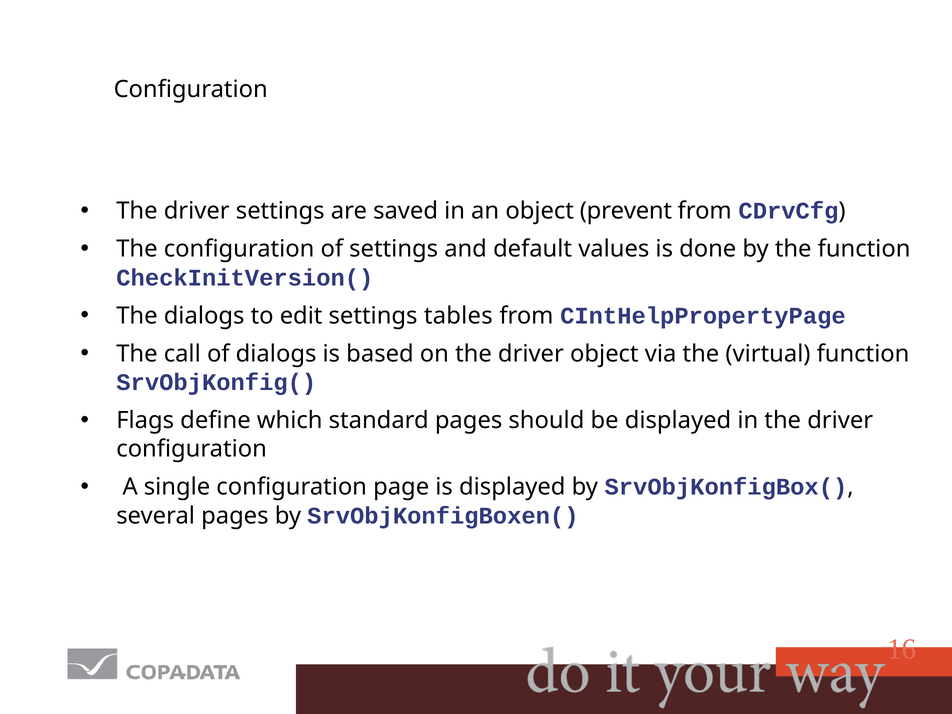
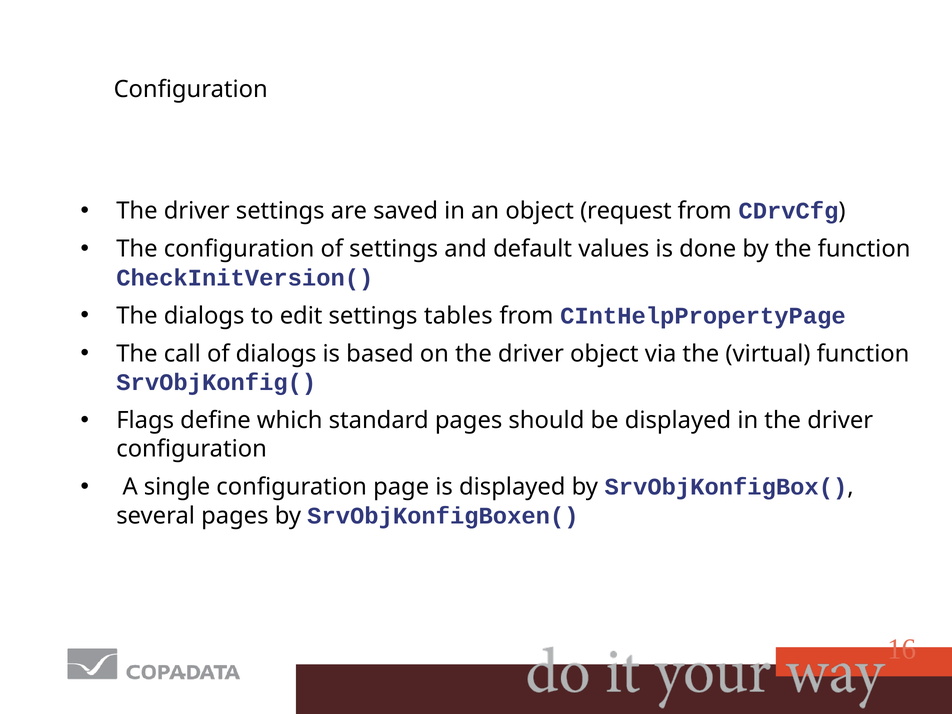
prevent: prevent -> request (626, 211)
